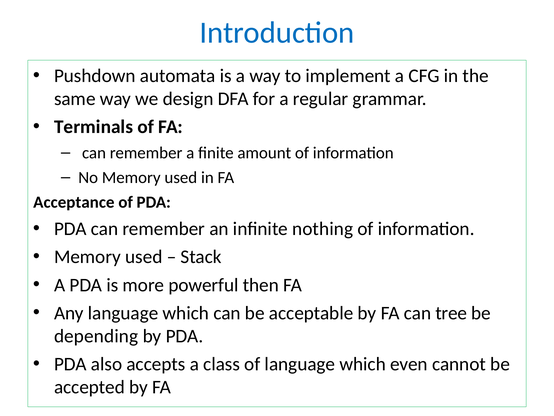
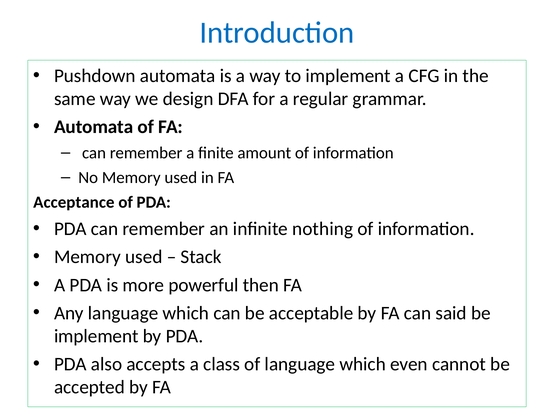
Terminals: Terminals -> Automata (94, 127)
tree: tree -> said (451, 313)
depending: depending -> implement (96, 336)
